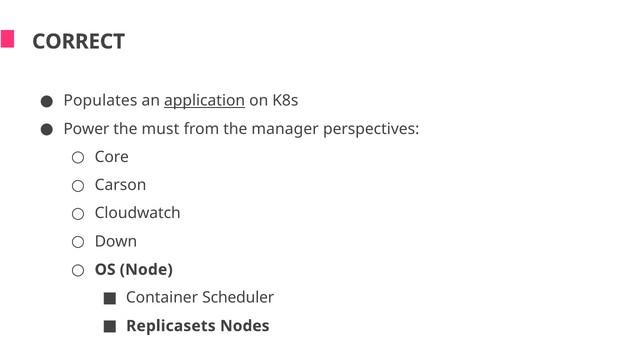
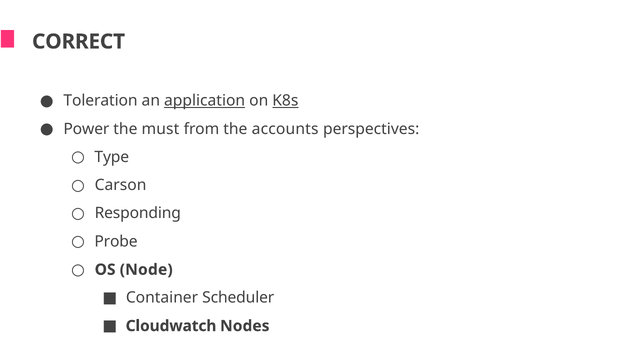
Populates: Populates -> Toleration (101, 101)
K8s underline: none -> present (285, 101)
manager: manager -> accounts (285, 129)
Core: Core -> Type (112, 157)
Cloudwatch: Cloudwatch -> Responding (138, 213)
Down: Down -> Probe (116, 241)
Replicasets: Replicasets -> Cloudwatch (171, 326)
